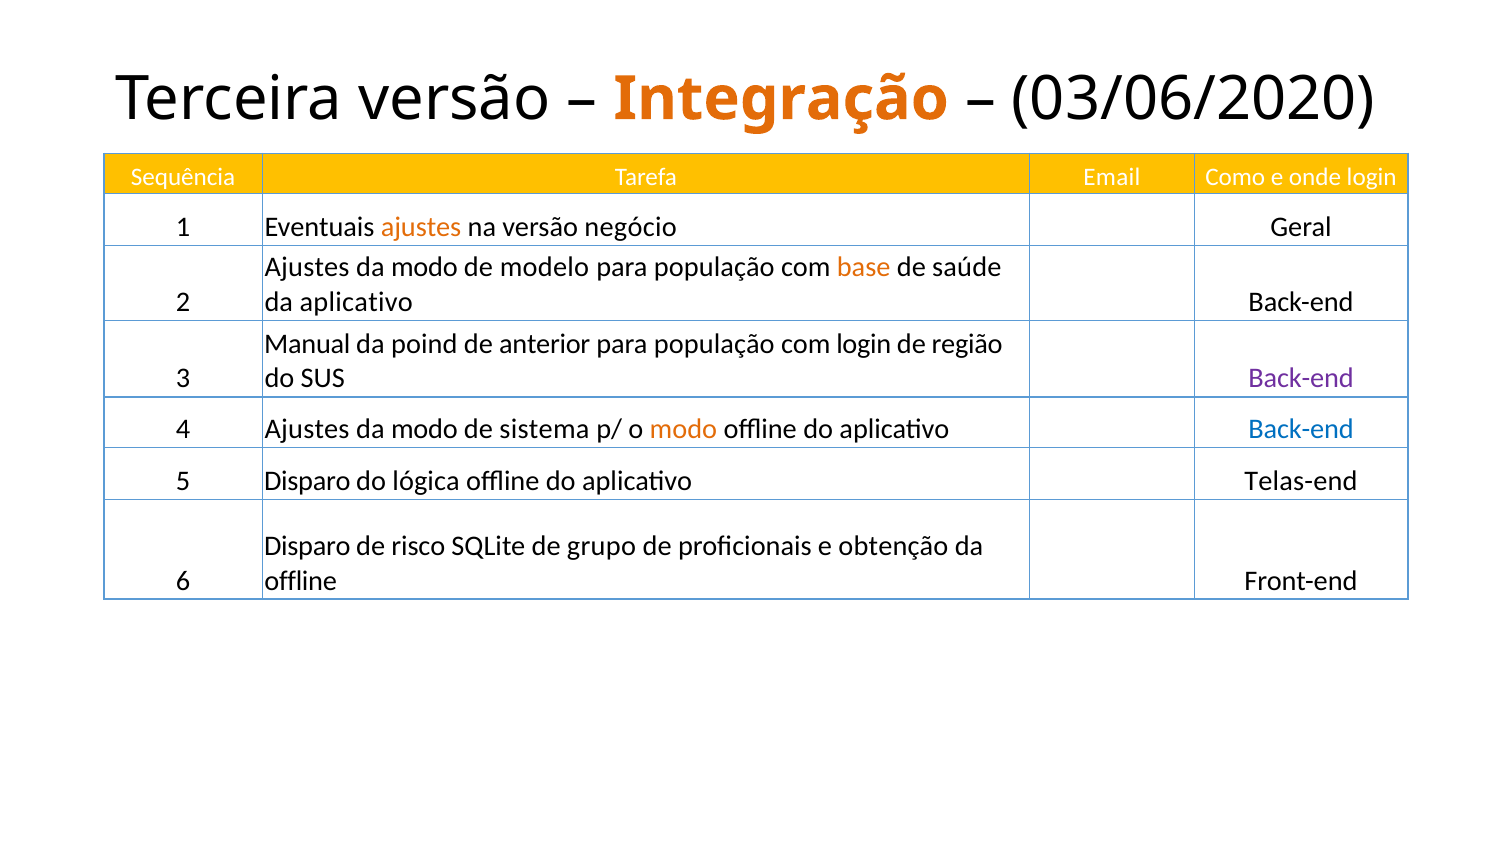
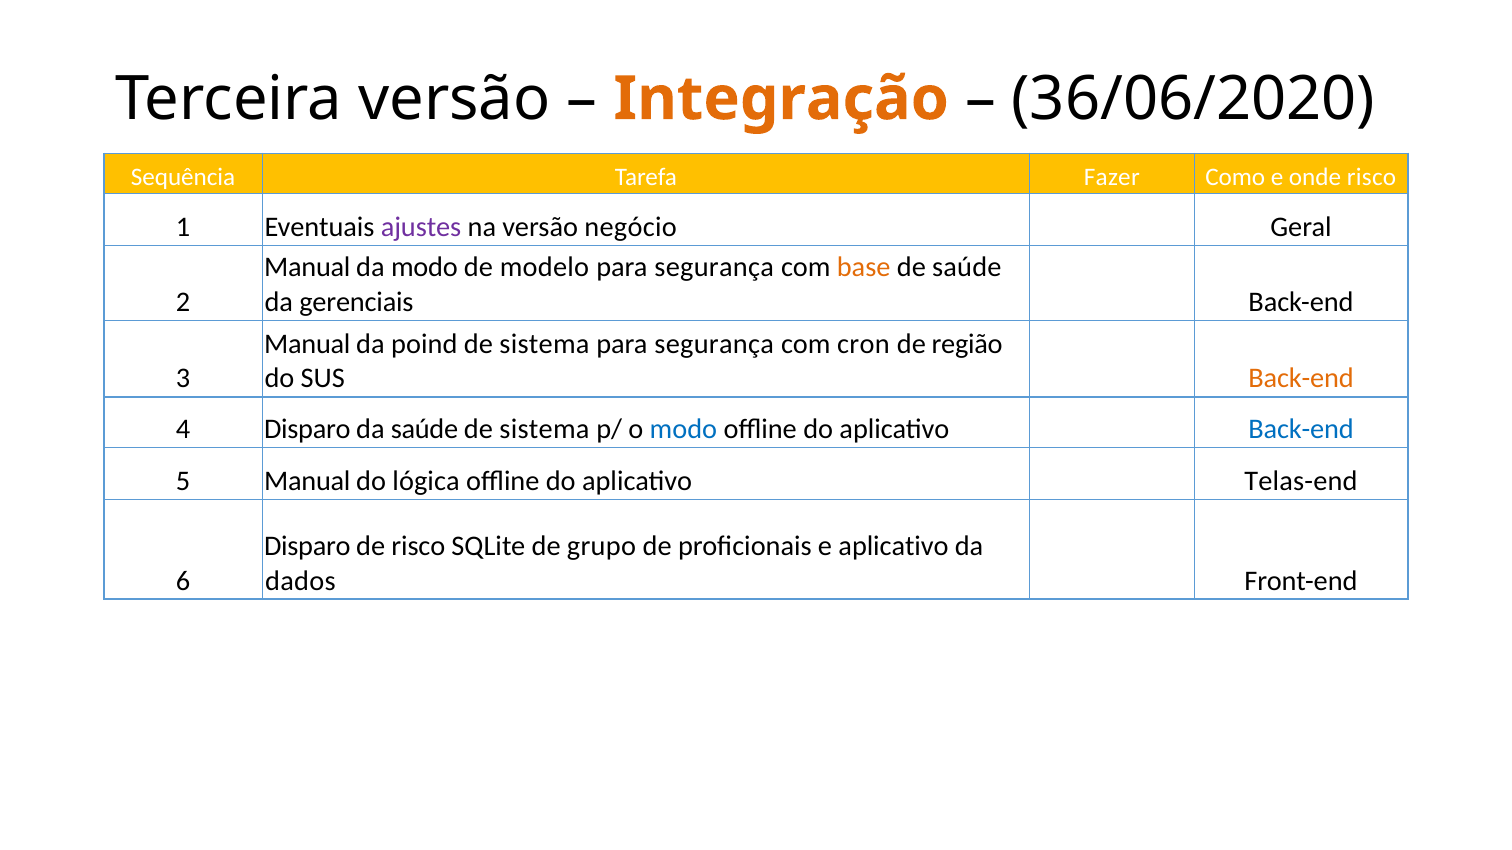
03/06/2020: 03/06/2020 -> 36/06/2020 (1193, 99)
Email: Email -> Fazer (1112, 178)
onde login: login -> risco (1372, 178)
ajustes colour: orange -> purple (421, 227)
Ajustes: Ajustes -> Manual (307, 268)
população: população -> segurança (714, 268)
da aplicativo: aplicativo -> gerenciais (356, 302)
anterior: anterior -> sistema (544, 344)
população: população -> segurança (714, 344)
com login: login -> cron (863, 344)
Back-end colour: purple -> orange (1301, 379)
4 Ajustes: Ajustes -> Disparo (307, 429)
modo: modo -> saúde (424, 429)
modo colour: orange -> blue (683, 429)
5 Disparo: Disparo -> Manual (307, 481)
e obtenção: obtenção -> aplicativo (894, 546)
offline: offline -> dados (300, 581)
